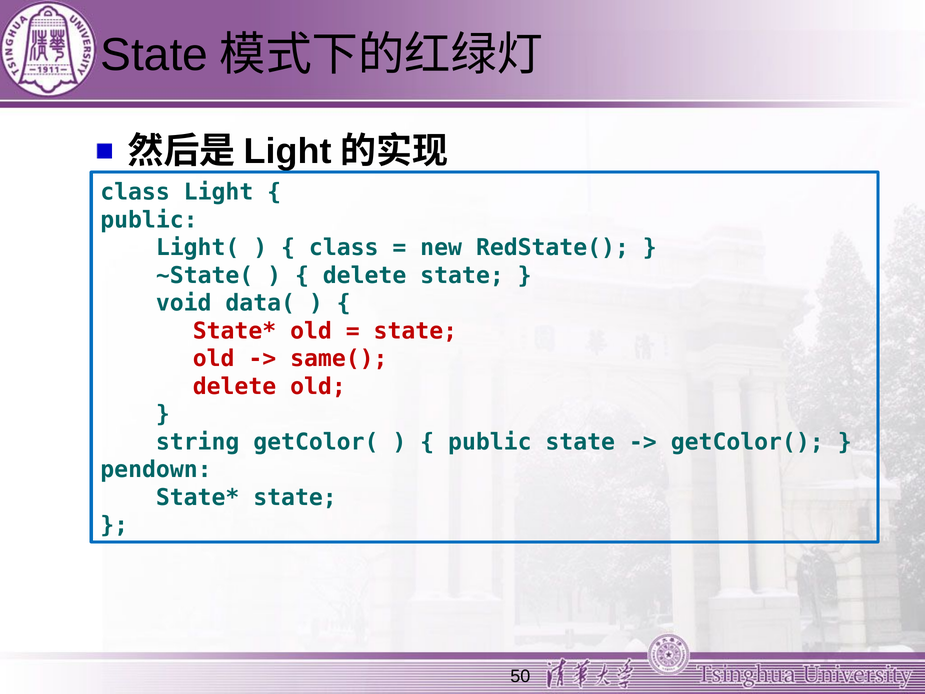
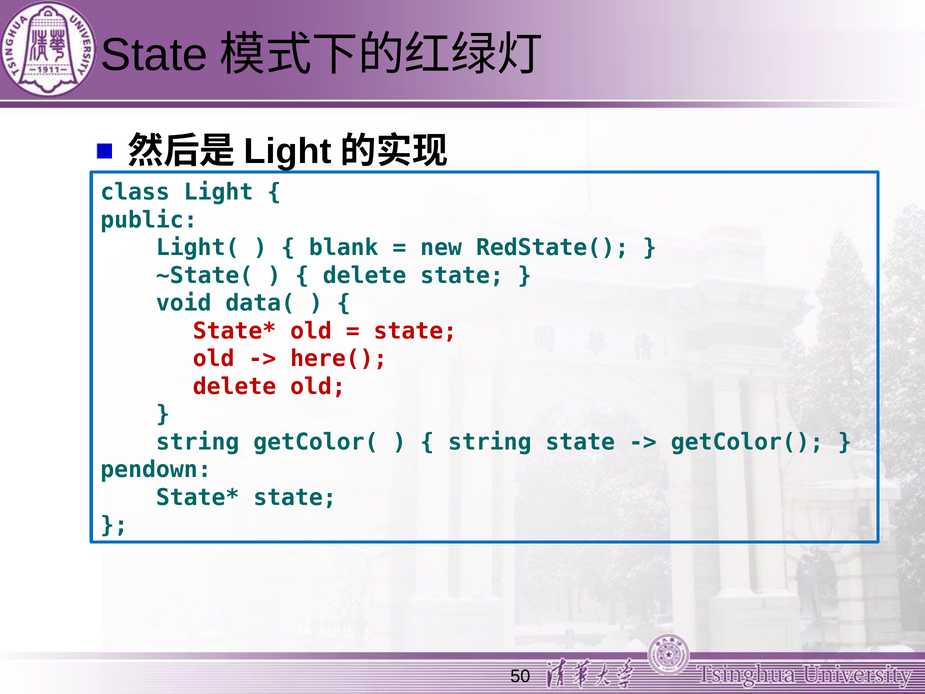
class: class -> blank (344, 248)
same(: same( -> here( (339, 359)
public: public -> string (490, 442)
